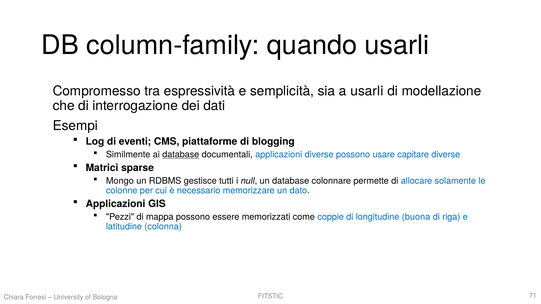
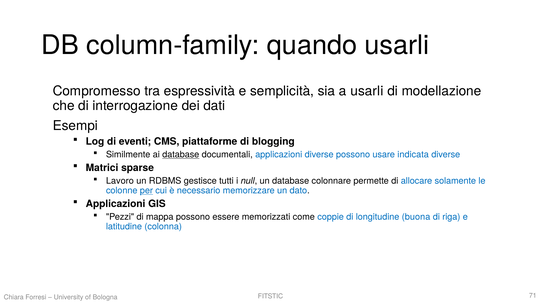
capitare: capitare -> indicata (413, 155)
Mongo: Mongo -> Lavoro (120, 181)
per underline: none -> present (146, 191)
